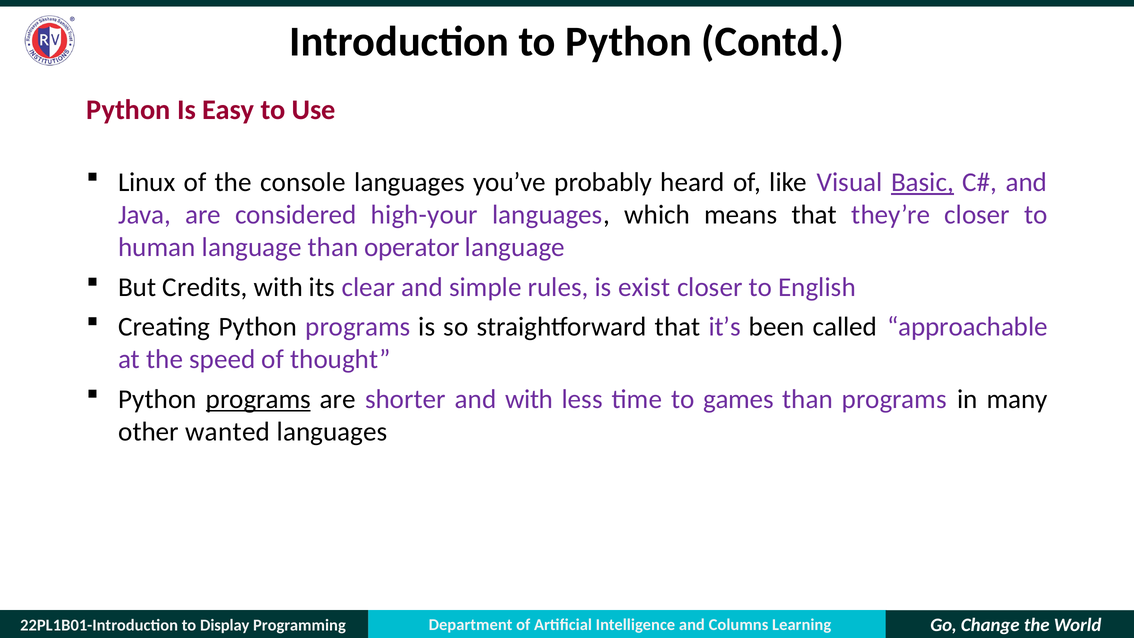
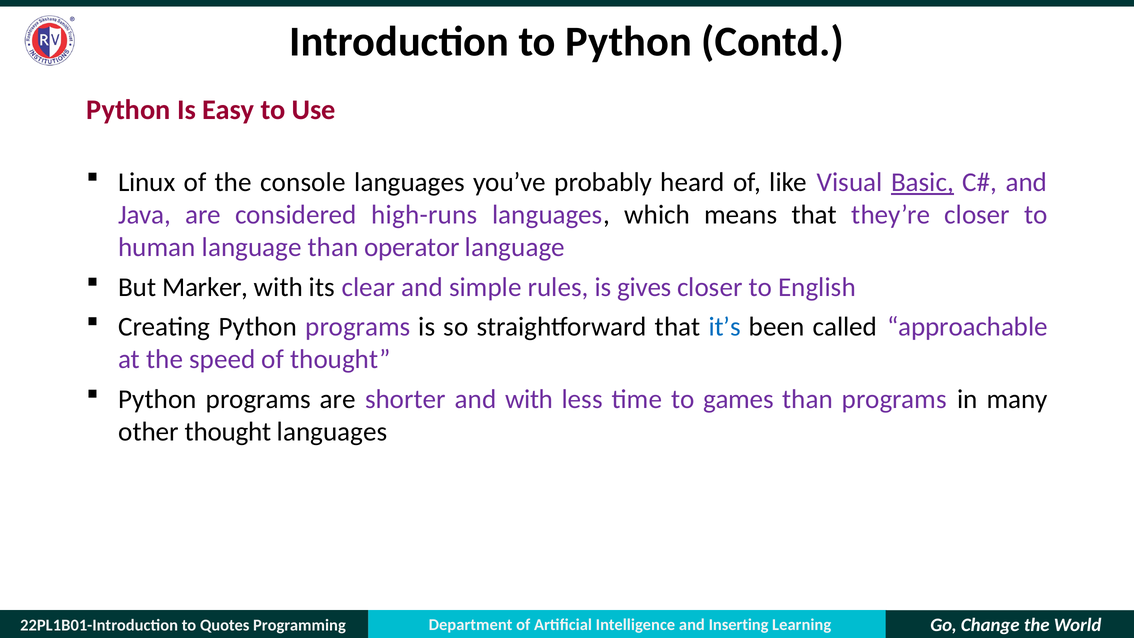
high-your: high-your -> high-runs (424, 215)
Credits: Credits -> Marker (205, 287)
exist: exist -> gives (644, 287)
it’s colour: purple -> blue (725, 327)
programs underline: present -> none (258, 399)
other wanted: wanted -> thought (228, 432)
Columns: Columns -> Inserting (739, 625)
Display: Display -> Quotes (225, 625)
